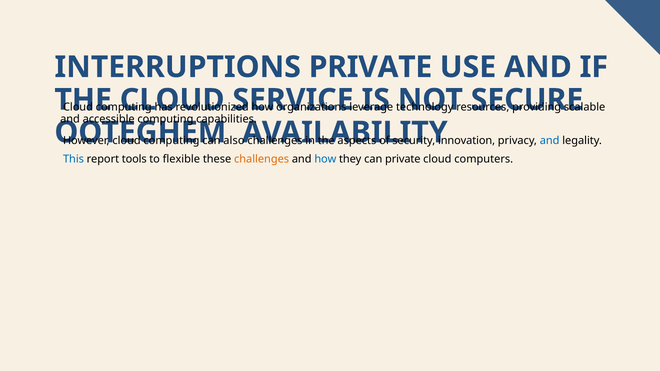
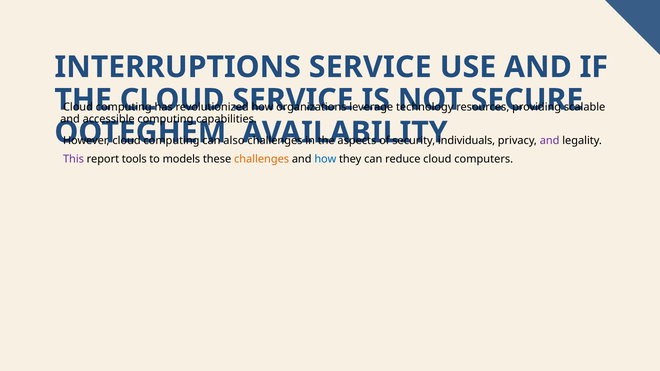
INTERRUPTIONS PRIVATE: PRIVATE -> SERVICE (370, 67)
innovation: innovation -> individuals (467, 141)
and colour: blue -> purple (550, 141)
This colour: blue -> purple (73, 159)
flexible: flexible -> models (181, 159)
can private: private -> reduce (403, 159)
